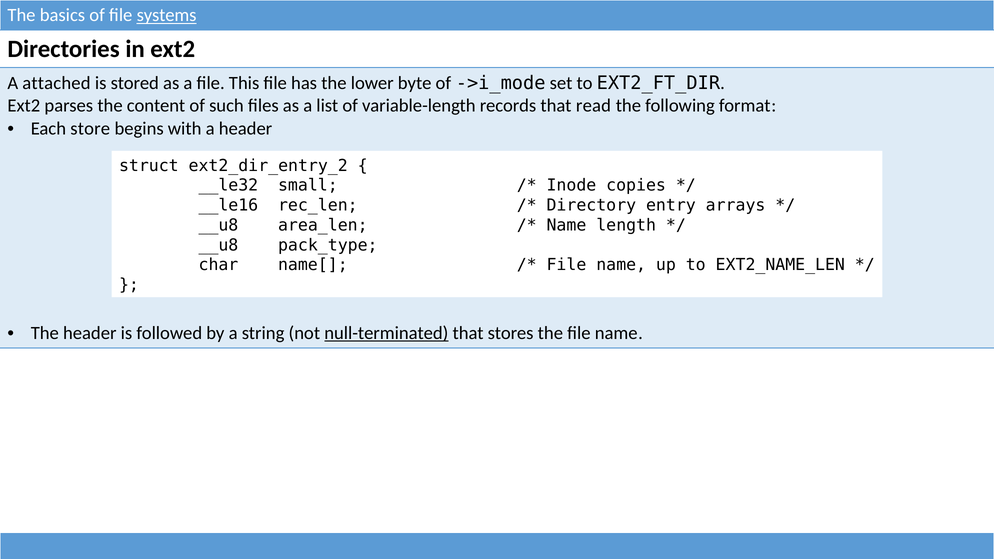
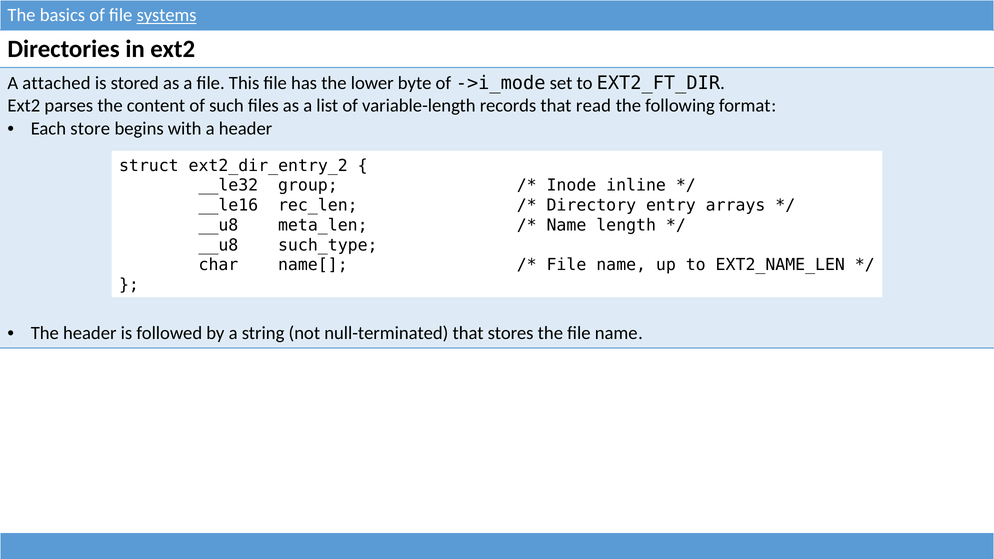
small: small -> group (308, 185)
copies: copies -> inline (636, 185)
area_len: area_len -> meta_len (323, 225)
pack_type: pack_type -> such_type (328, 245)
null-terminated underline: present -> none (386, 333)
